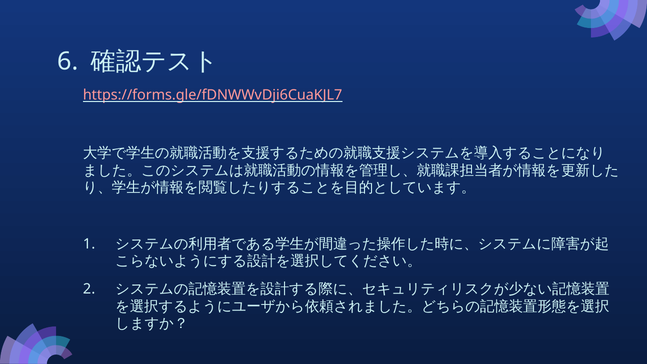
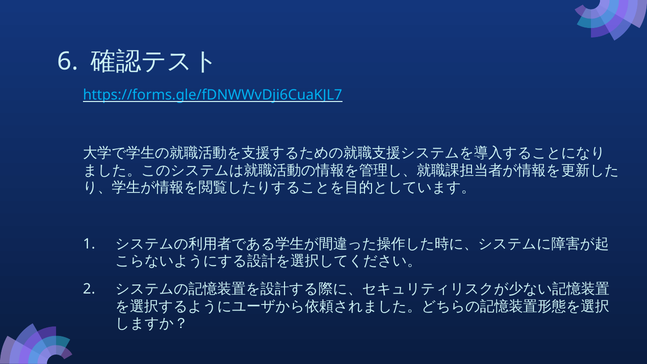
https://forms.gle/fDNWWvDji6CuaKJL7 colour: pink -> light blue (213, 95)
